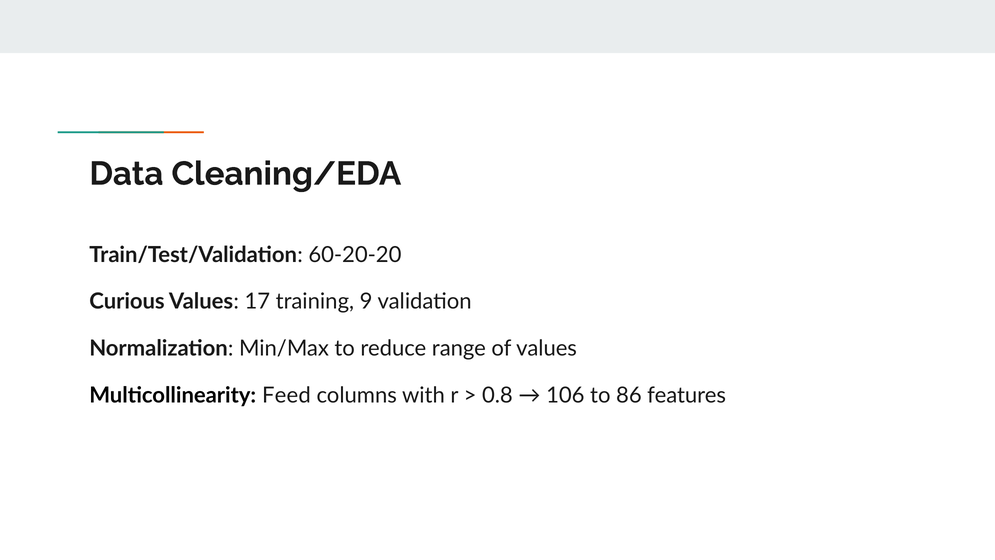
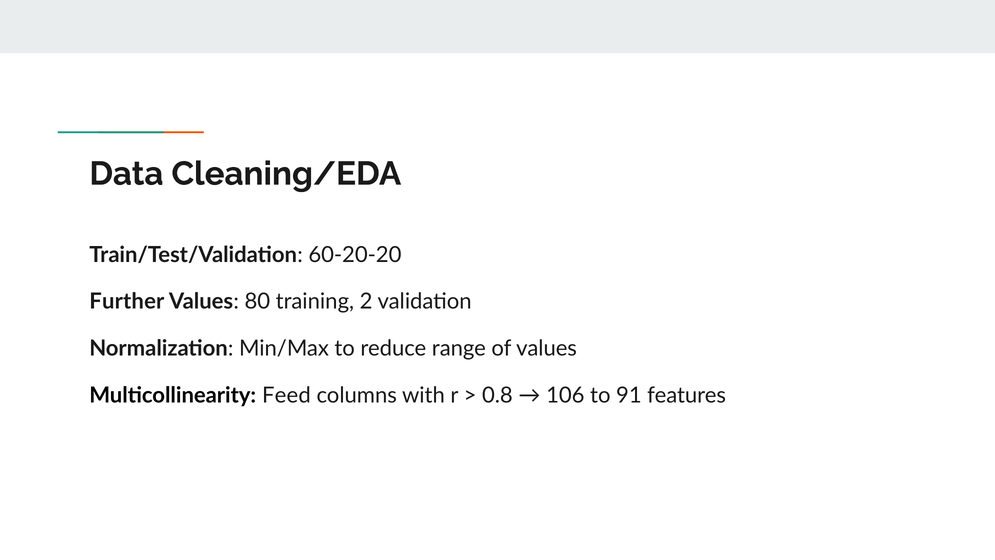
Curious: Curious -> Further (127, 302)
17: 17 -> 80 (257, 302)
9: 9 -> 2 (366, 302)
86: 86 -> 91 (629, 395)
